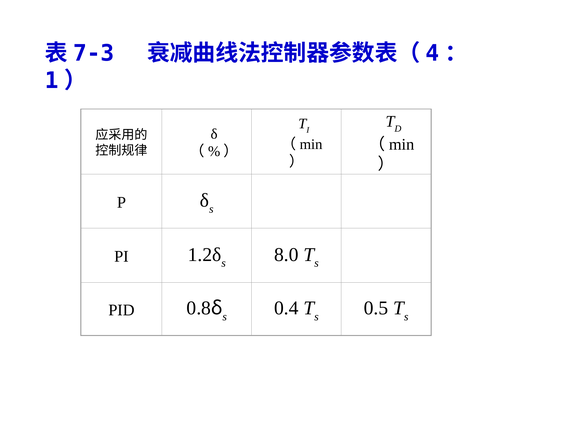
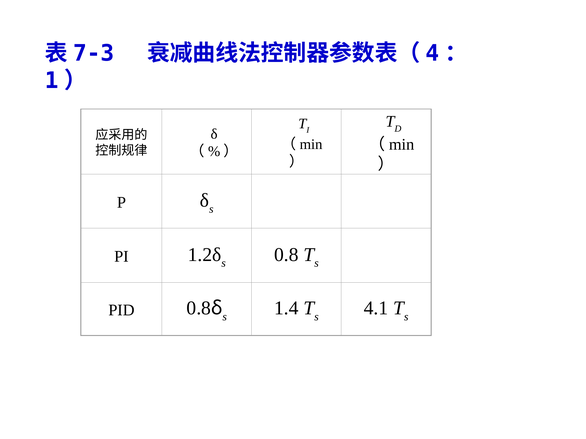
8.0: 8.0 -> 0.8 (286, 255)
0.4: 0.4 -> 1.4 (286, 308)
0.5: 0.5 -> 4.1 (376, 308)
